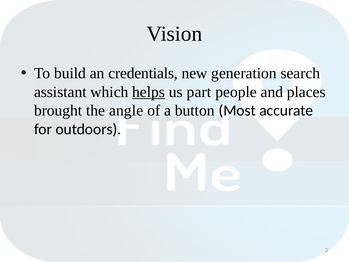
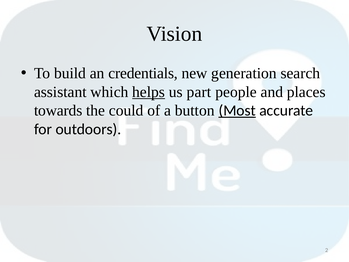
brought: brought -> towards (58, 110)
angle: angle -> could (126, 110)
Most underline: none -> present (237, 110)
